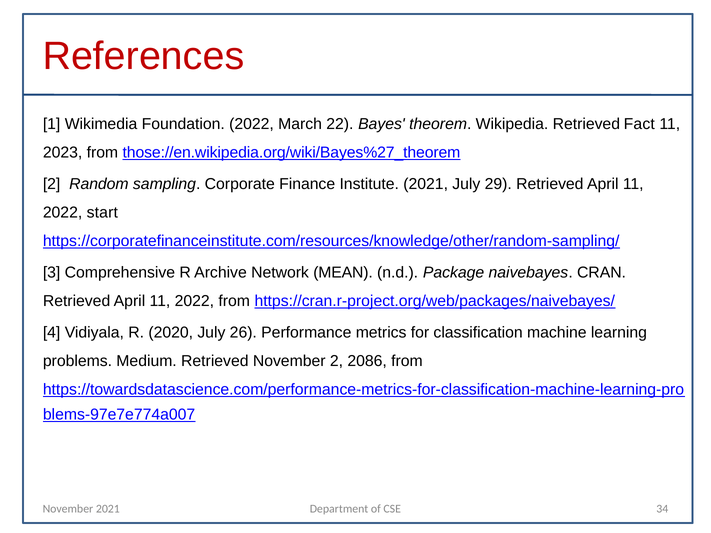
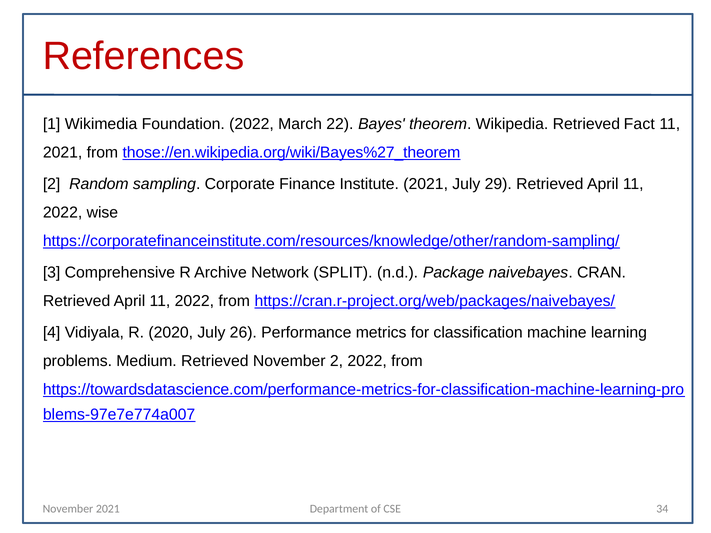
2023: 2023 -> 2021 (63, 153)
start: start -> wise (102, 213)
MEAN: MEAN -> SPLIT (343, 273)
2 2086: 2086 -> 2022 (367, 361)
